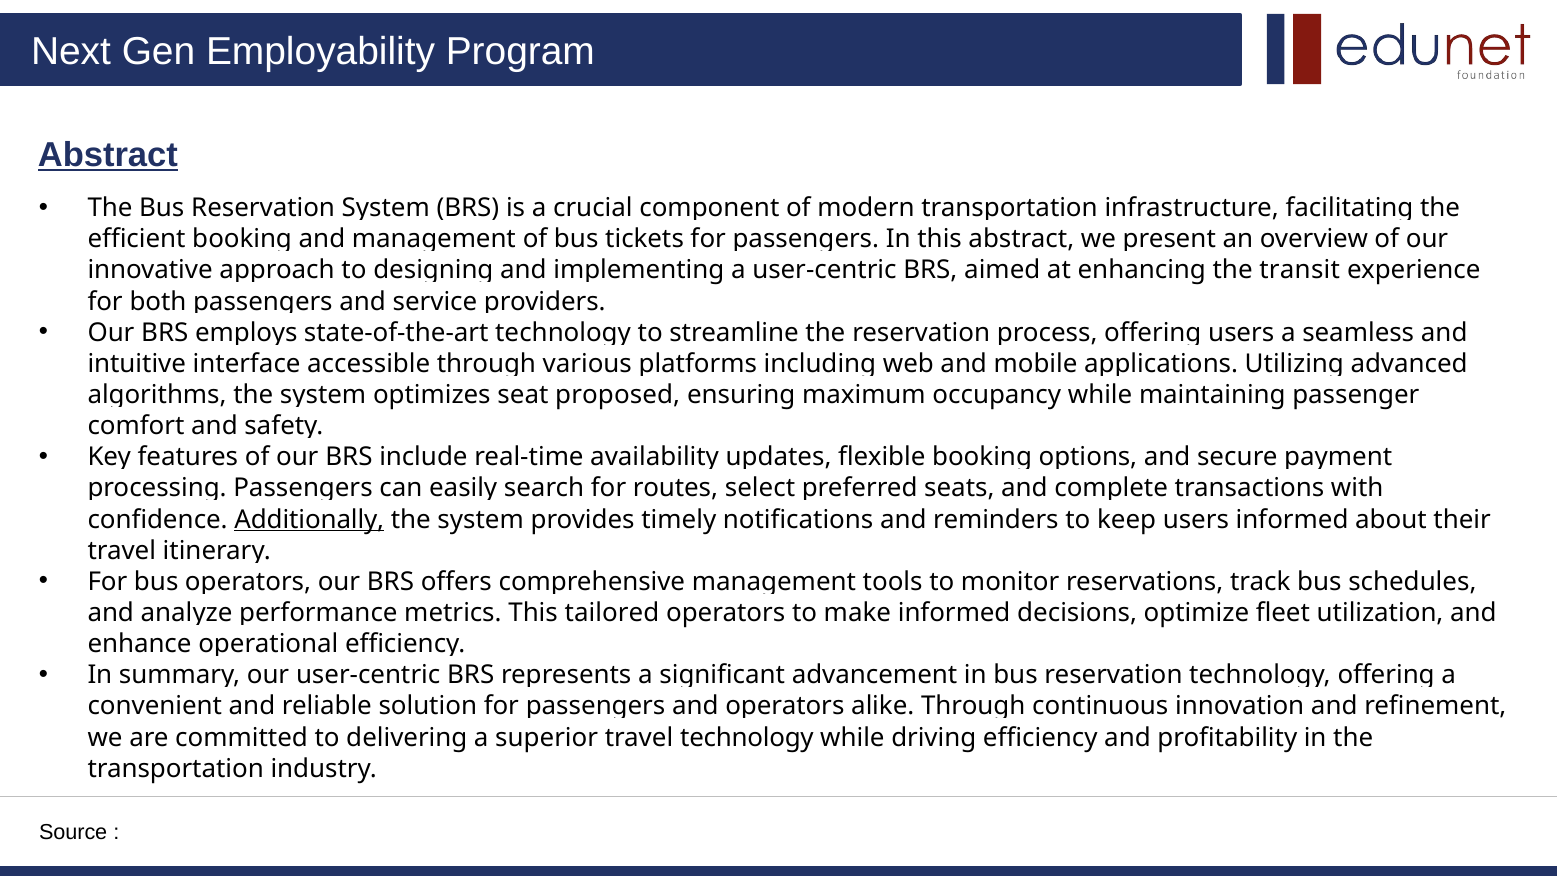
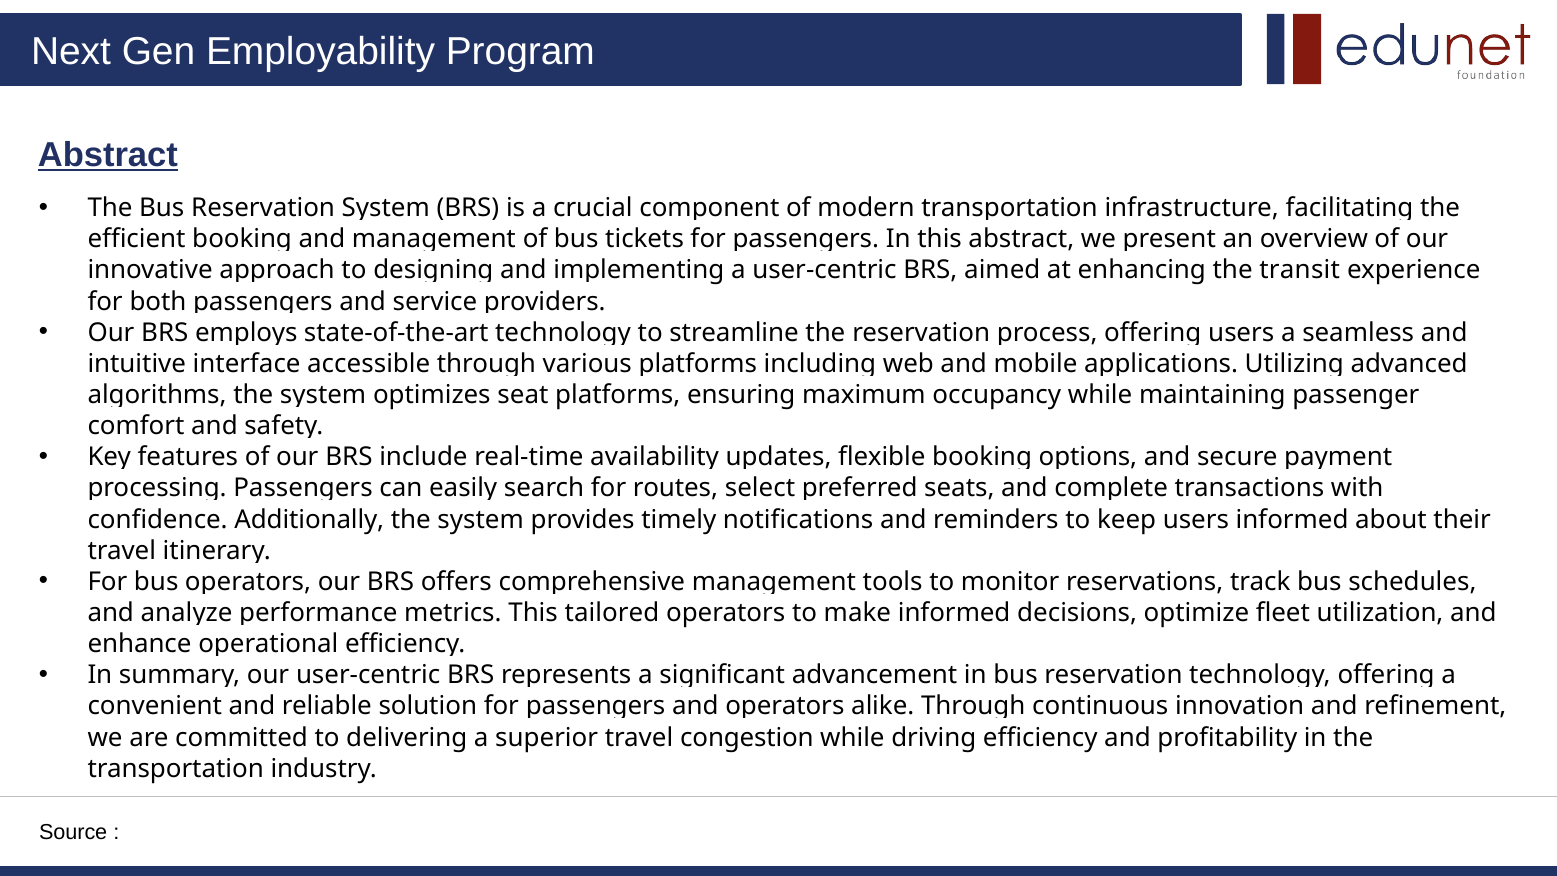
seat proposed: proposed -> platforms (618, 395)
Additionally underline: present -> none (309, 519)
travel technology: technology -> congestion (747, 737)
